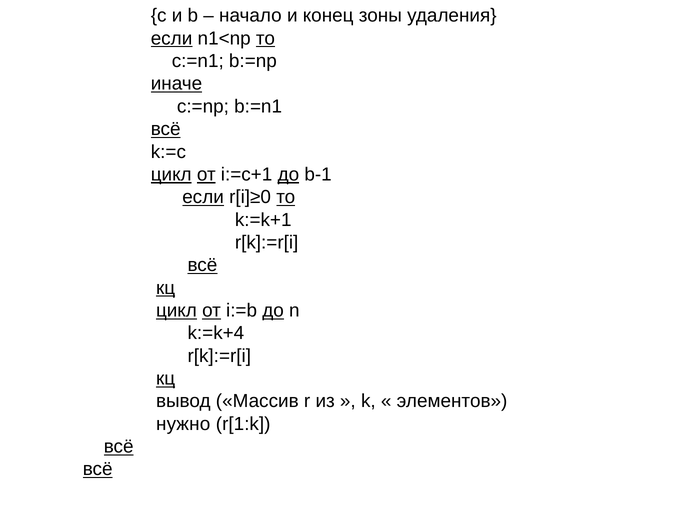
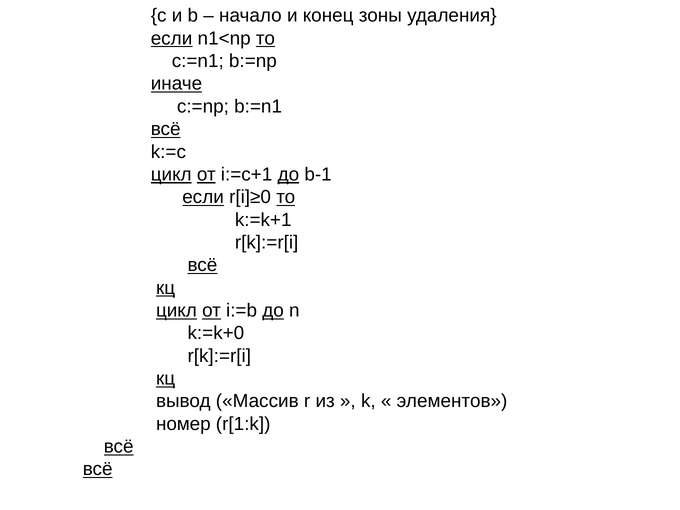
k:=k+4: k:=k+4 -> k:=k+0 (216, 333)
нужно: нужно -> номер (183, 424)
